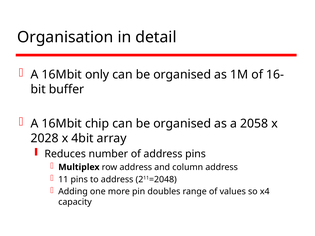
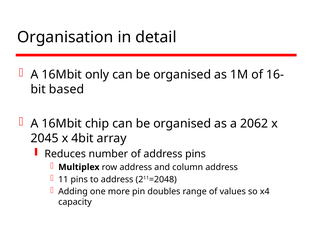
buffer: buffer -> based (67, 89)
2058: 2058 -> 2062 (254, 124)
2028: 2028 -> 2045 (45, 139)
